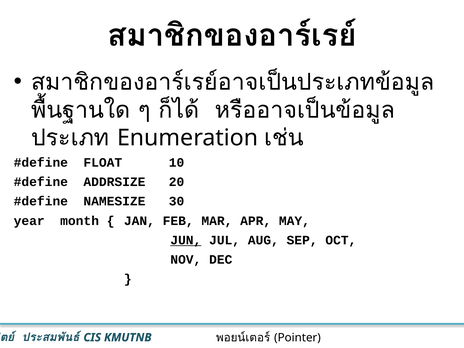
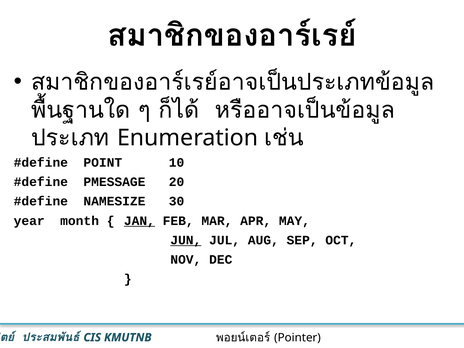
FLOAT: FLOAT -> POINT (103, 163)
ADDRSIZE: ADDRSIZE -> PMESSAGE (114, 182)
JAN underline: none -> present (139, 221)
